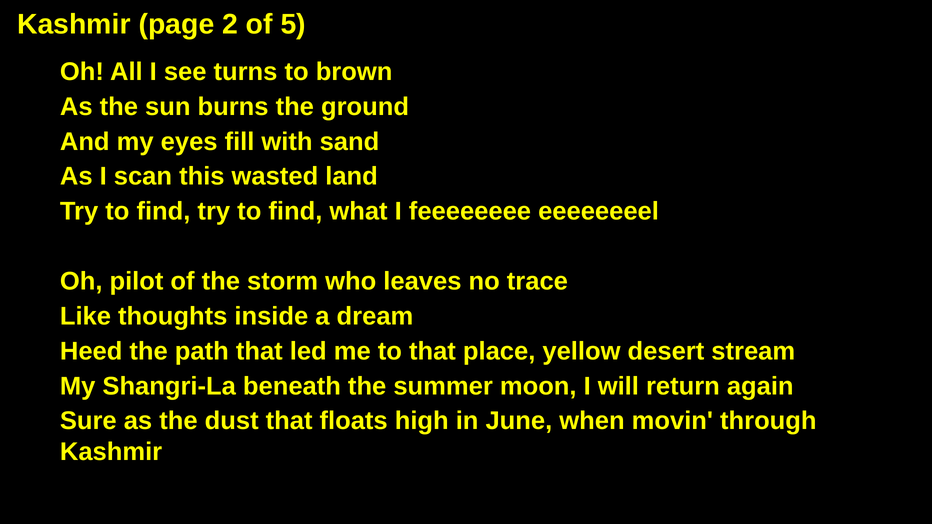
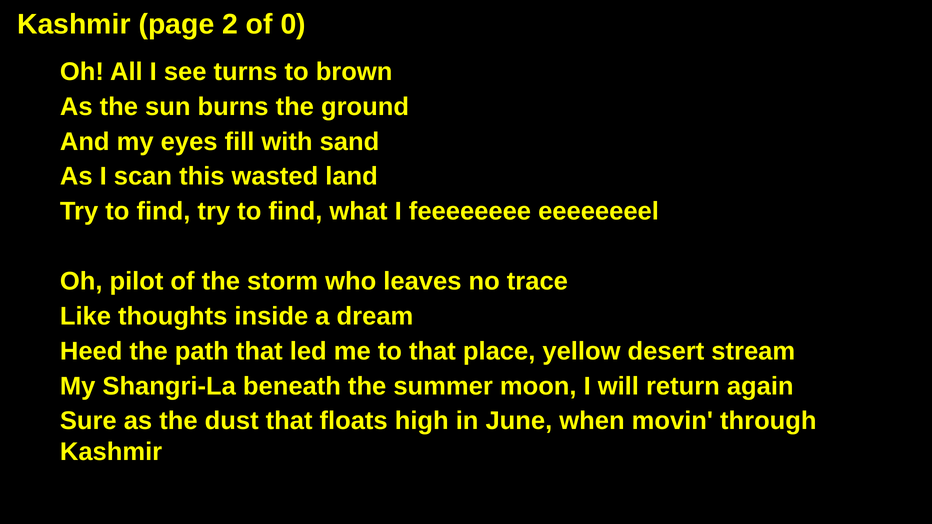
5: 5 -> 0 (293, 24)
